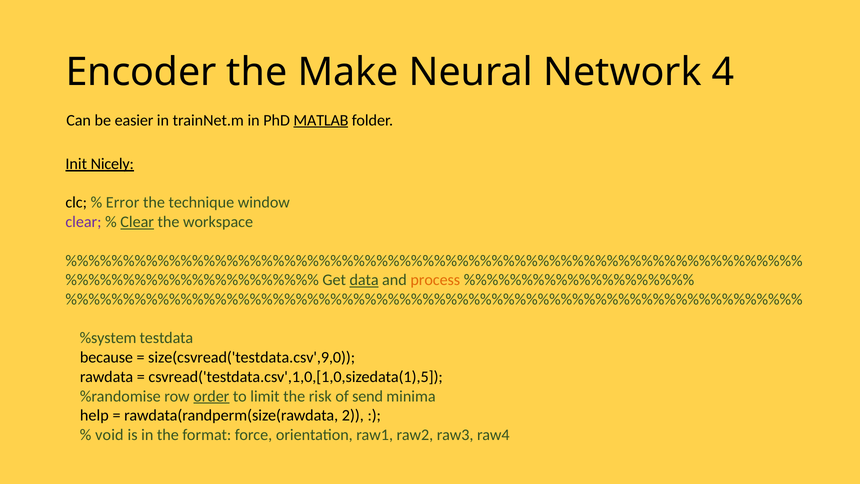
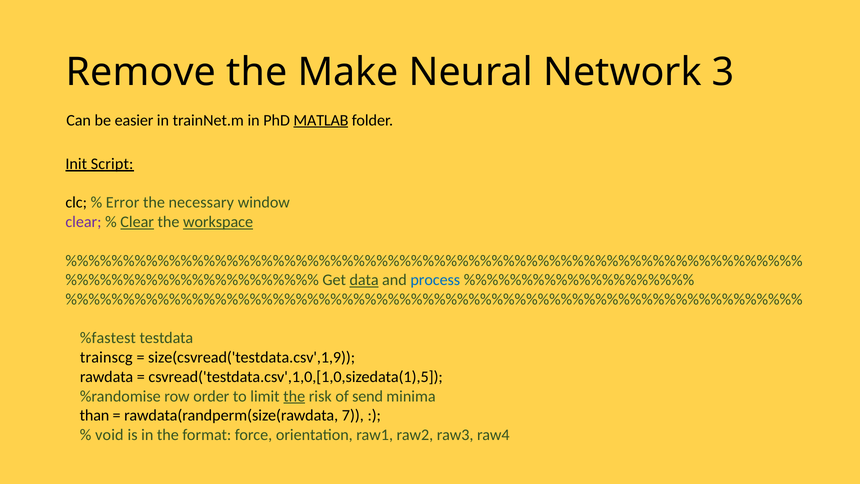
Encoder: Encoder -> Remove (141, 72)
4: 4 -> 3 (723, 72)
Nicely: Nicely -> Script (112, 164)
technique: technique -> necessary (201, 202)
workspace underline: none -> present (218, 222)
process colour: orange -> blue (435, 280)
%system: %system -> %fastest (108, 338)
because: because -> trainscg (106, 357)
size(csvread('testdata.csv',9,0: size(csvread('testdata.csv',9,0 -> size(csvread('testdata.csv',1,9 (252, 357)
order underline: present -> none (211, 396)
the underline: none -> present (294, 396)
help: help -> than (95, 415)
2: 2 -> 7 (353, 415)
